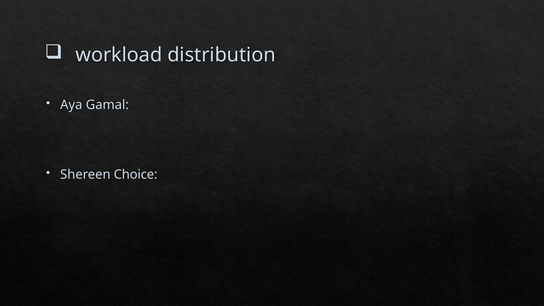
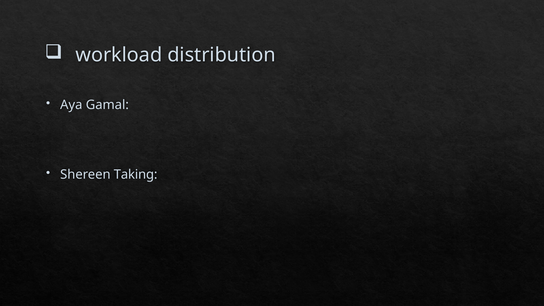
Choice: Choice -> Taking (136, 175)
